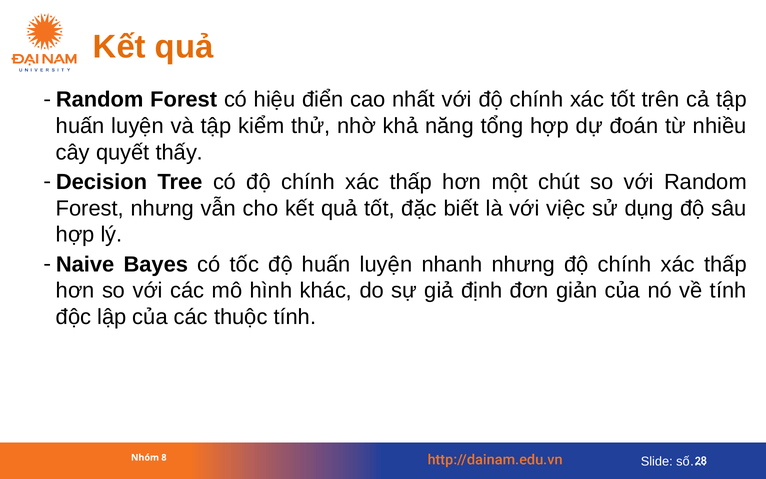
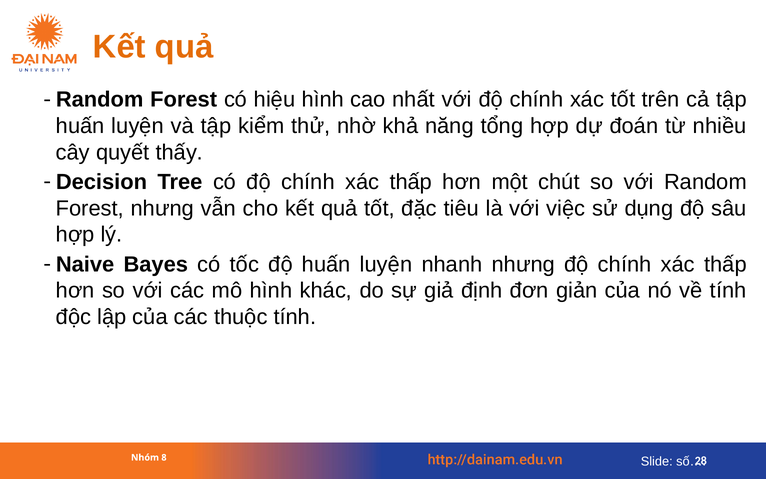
hiệu điển: điển -> hình (323, 100)
biết: biết -> tiêu (461, 208)
